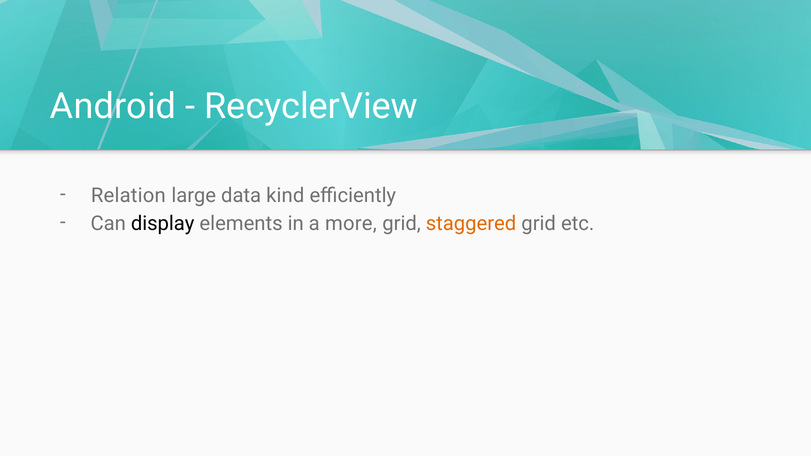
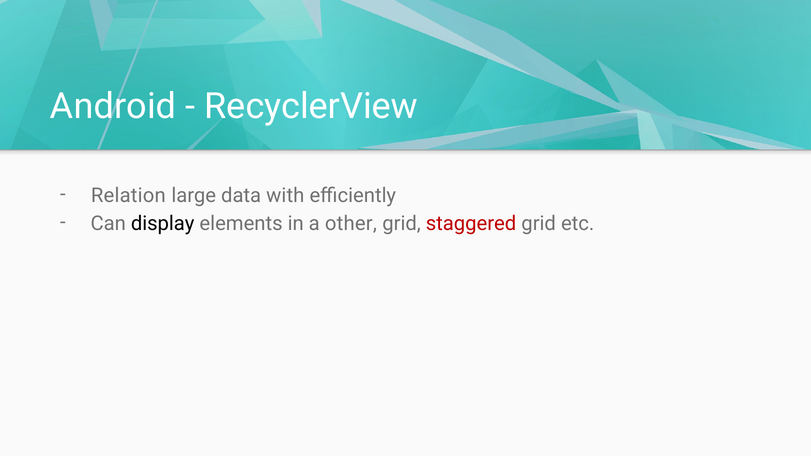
kind: kind -> with (285, 196)
more: more -> other (351, 224)
staggered colour: orange -> red (471, 224)
